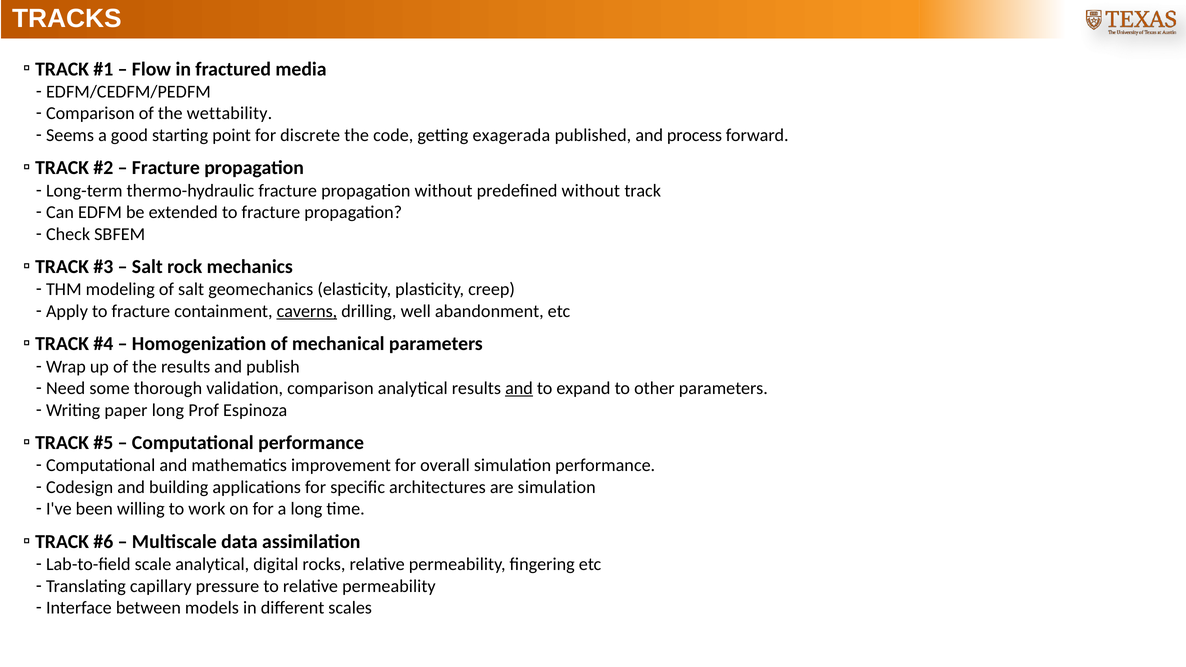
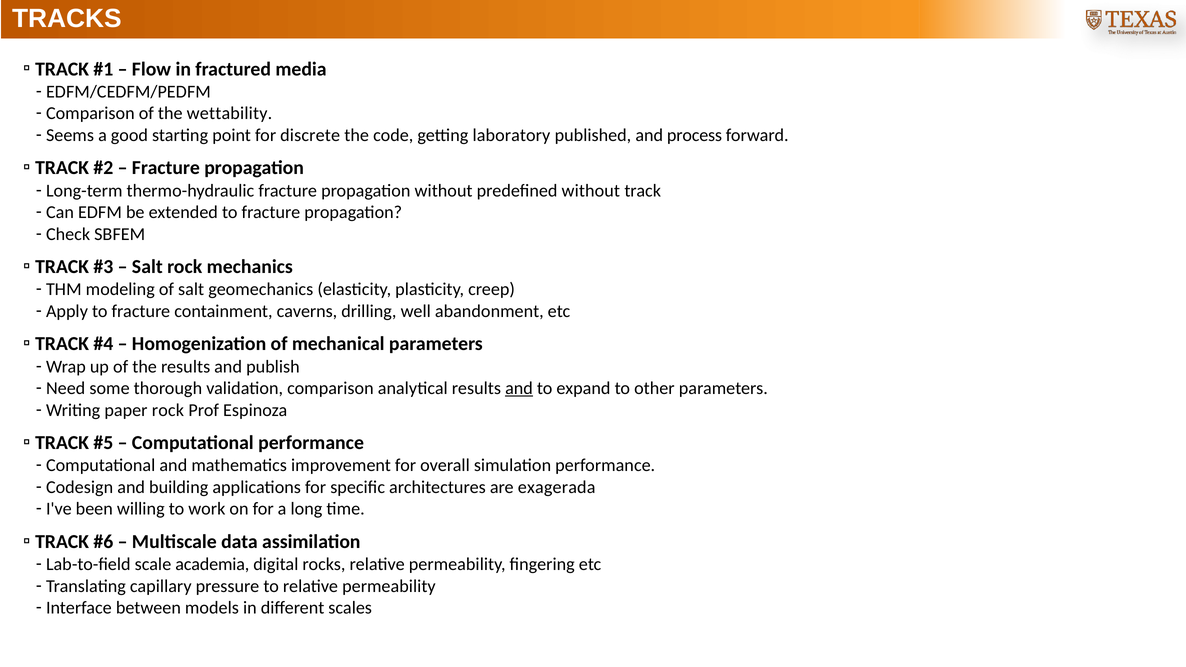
exagerada: exagerada -> laboratory (511, 135)
caverns underline: present -> none (307, 311)
paper long: long -> rock (168, 410)
are simulation: simulation -> exagerada (557, 487)
scale analytical: analytical -> academia (212, 564)
